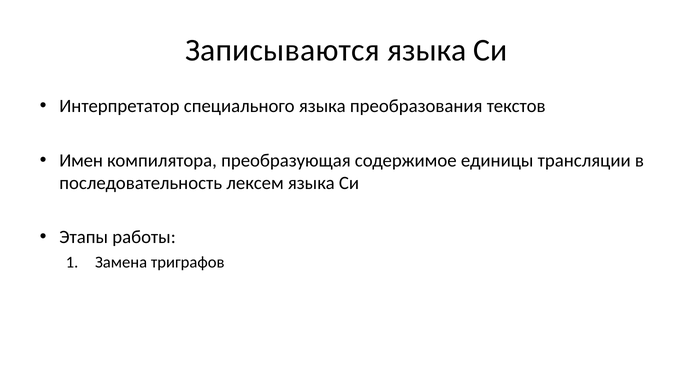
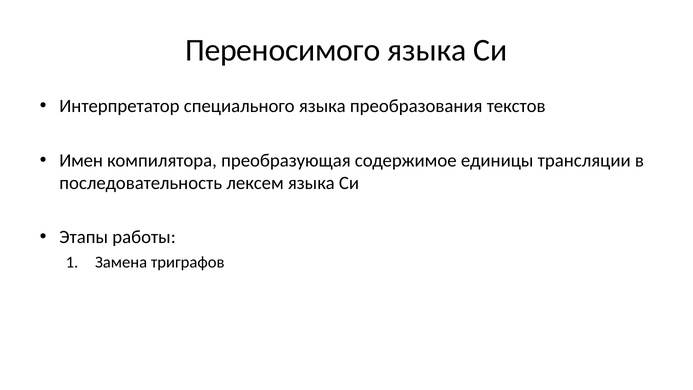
Записываются: Записываются -> Переносимого (283, 50)
